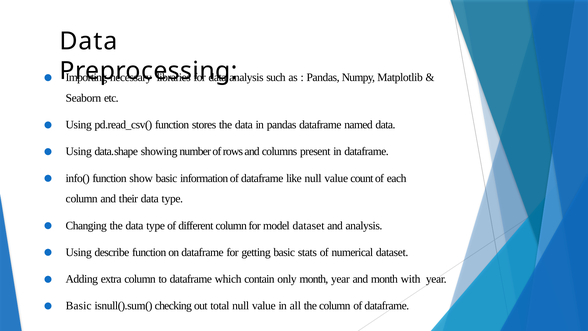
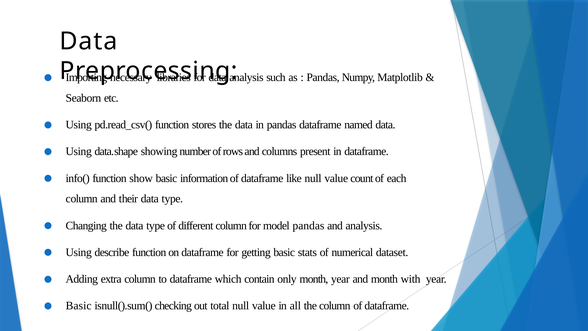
model dataset: dataset -> pandas (308, 225)
